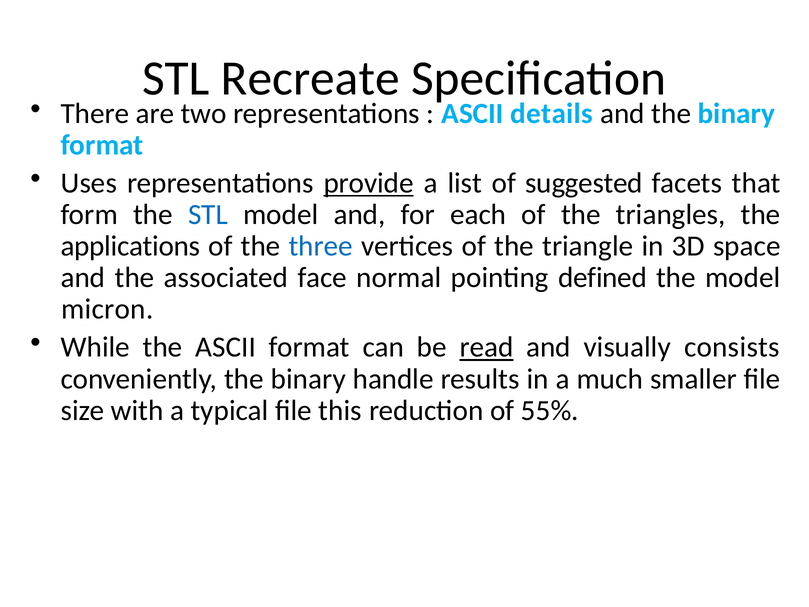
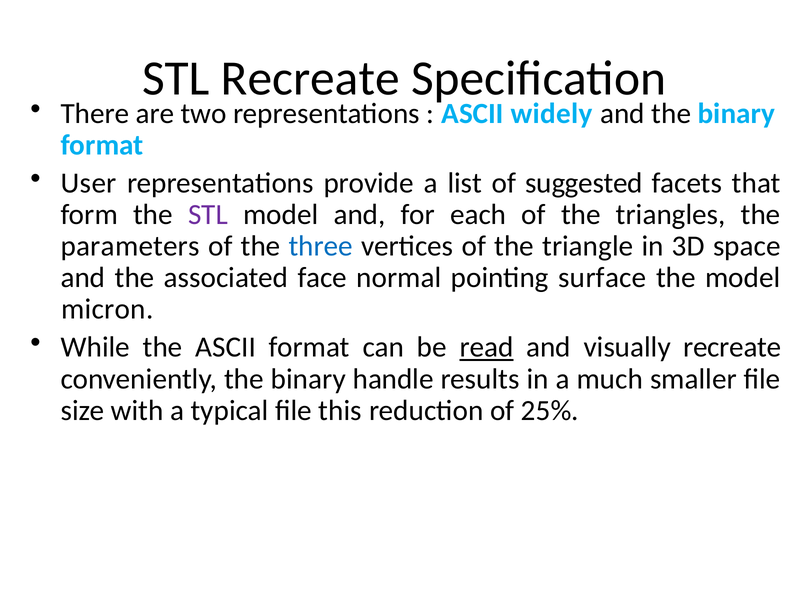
details: details -> widely (552, 114)
Uses: Uses -> User (89, 183)
provide underline: present -> none (369, 183)
STL colour: blue -> purple (208, 215)
applications: applications -> parameters (130, 246)
defined: defined -> surface (602, 278)
visually consists: consists -> recreate (732, 347)
55%: 55% -> 25% (550, 410)
